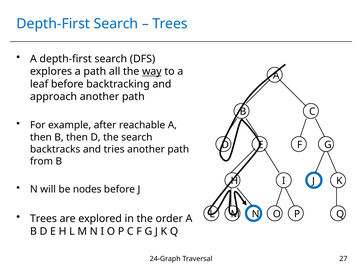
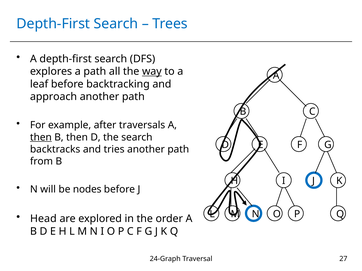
reachable: reachable -> traversals (142, 125)
then underline: none -> present (41, 137)
Trees: Trees -> Head (43, 219)
